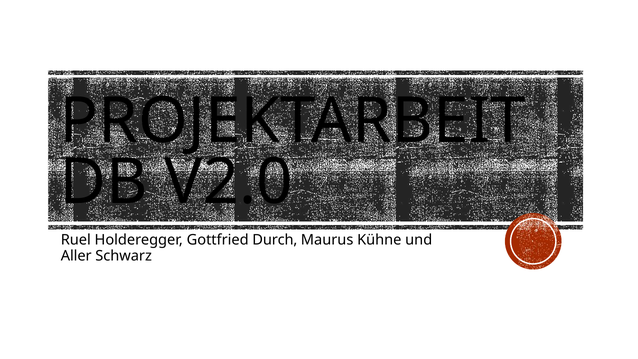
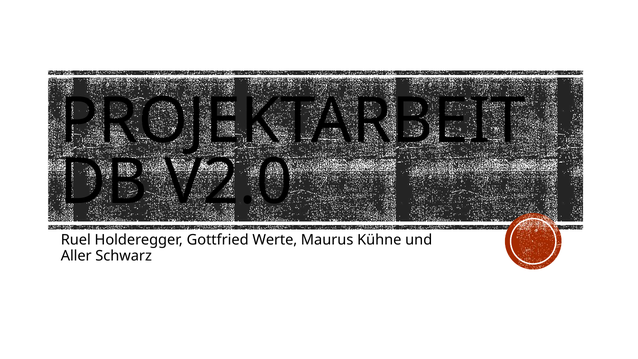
Durch: Durch -> Werte (275, 240)
